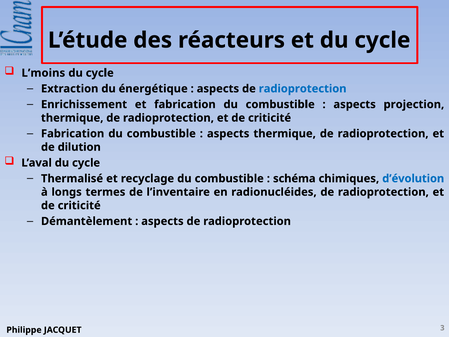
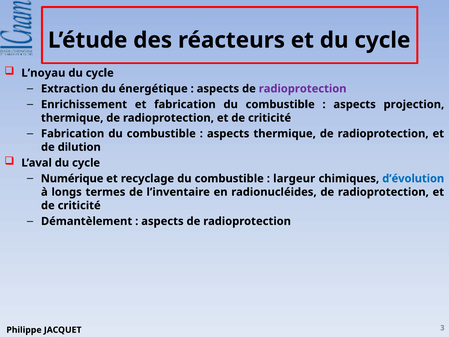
L’moins: L’moins -> L’noyau (43, 73)
radioprotection colour: blue -> purple (303, 89)
Thermalisé: Thermalisé -> Numérique (72, 178)
schéma: schéma -> largeur (294, 178)
